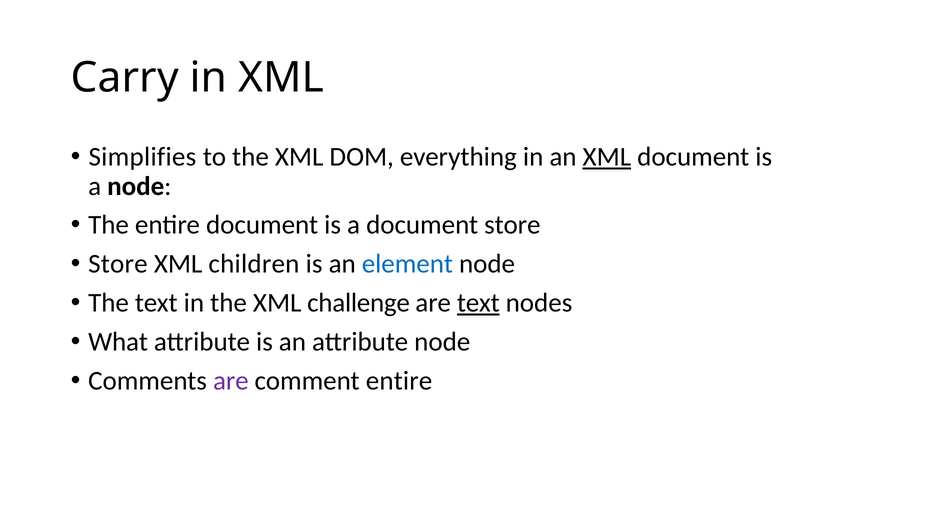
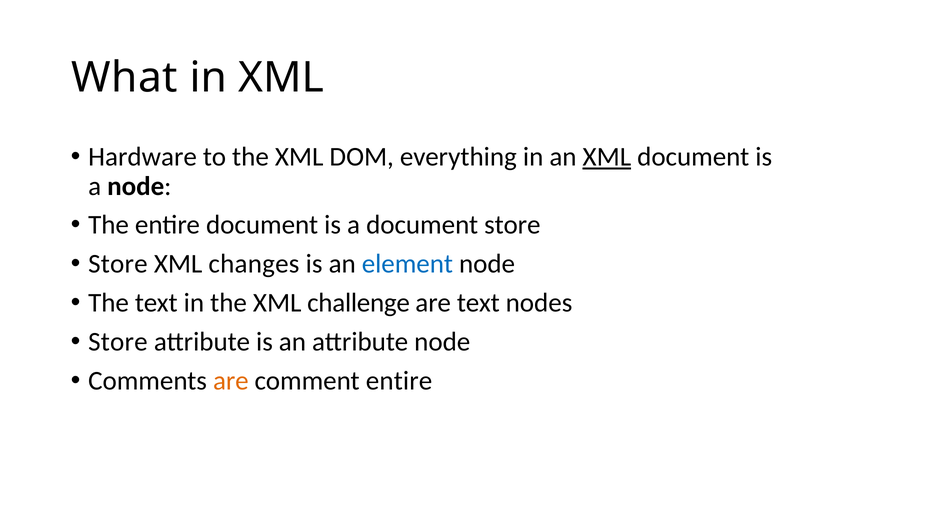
Carry: Carry -> What (125, 78)
Simplifies: Simplifies -> Hardware (143, 157)
children: children -> changes (254, 264)
text underline: present -> none (478, 303)
What: What -> Store (118, 342)
are colour: purple -> orange (231, 381)
